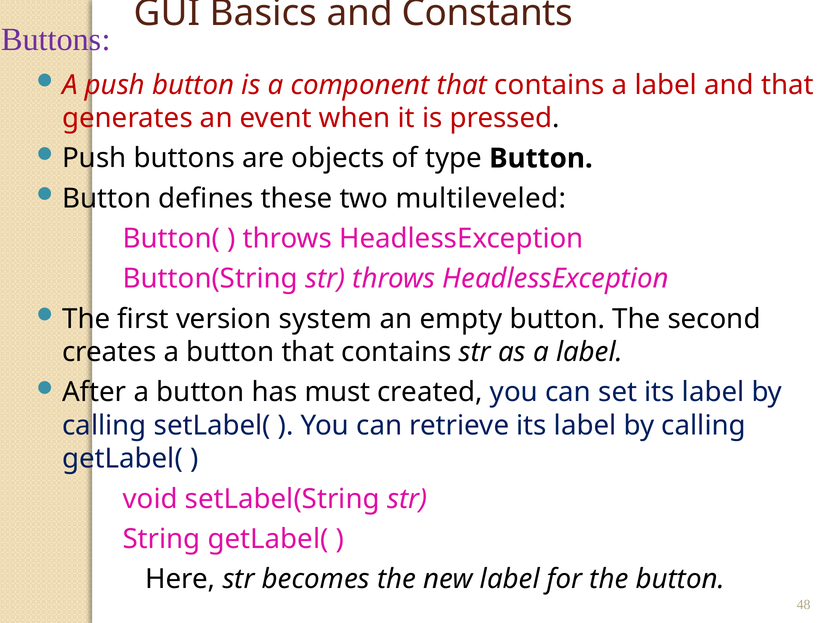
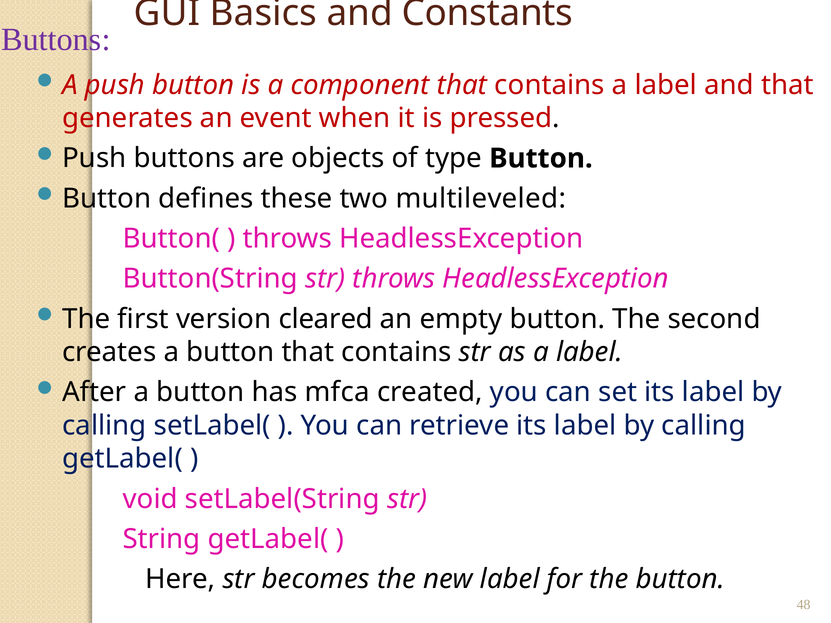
system: system -> cleared (326, 319)
must: must -> mfca (337, 393)
